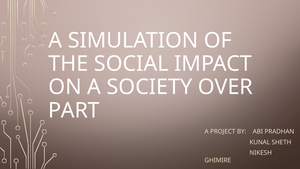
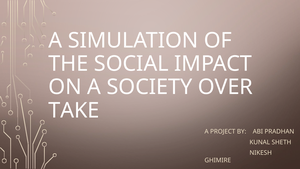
PART: PART -> TAKE (74, 110)
